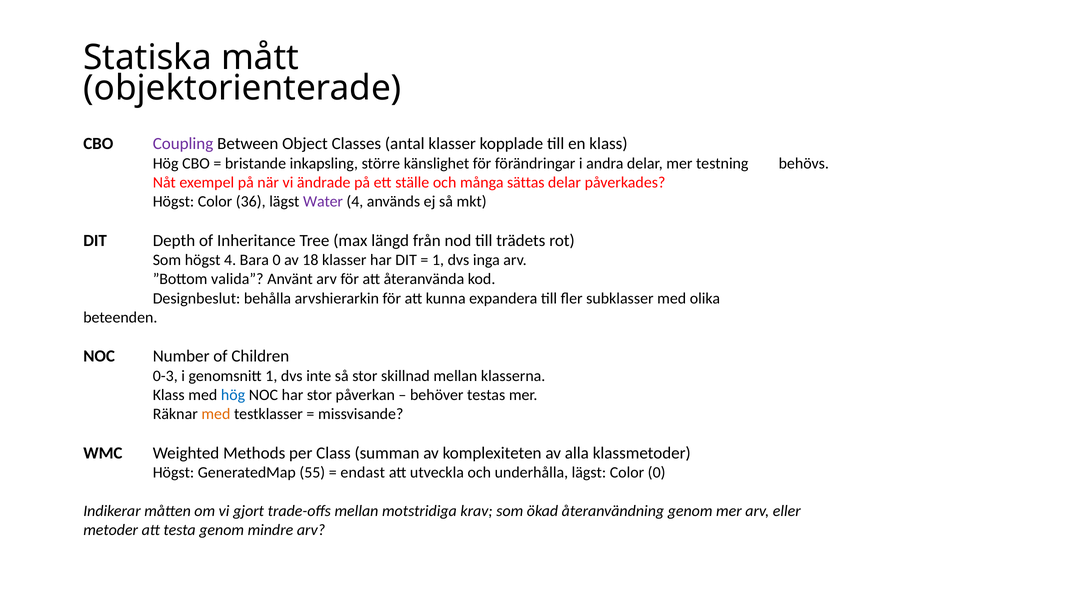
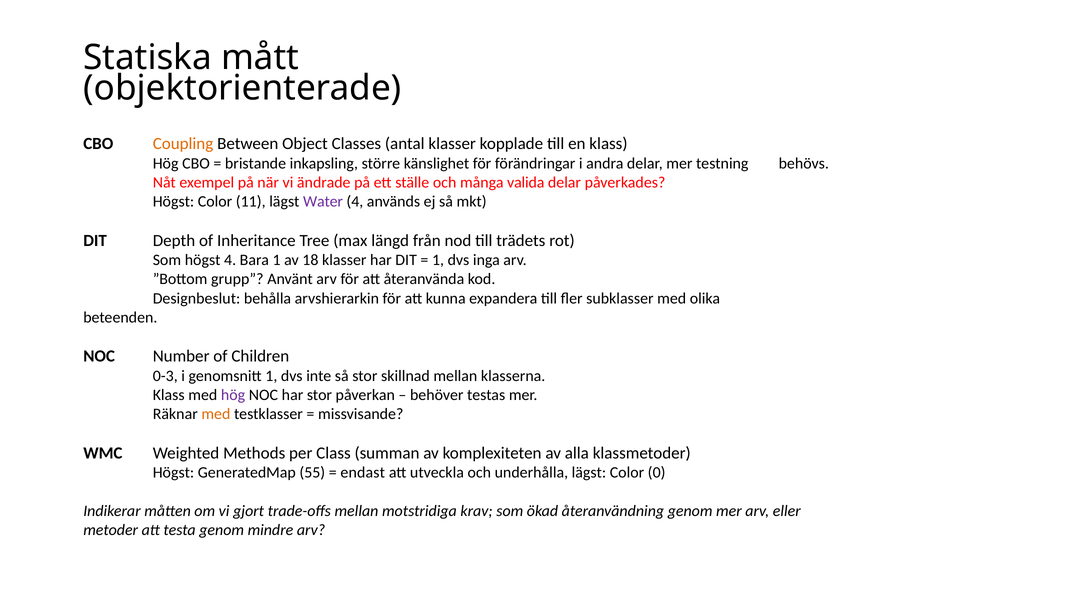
Coupling colour: purple -> orange (183, 144)
sättas: sättas -> valida (526, 182)
36: 36 -> 11 (251, 202)
Bara 0: 0 -> 1 (277, 260)
valida: valida -> grupp (237, 279)
hög colour: blue -> purple (233, 395)
